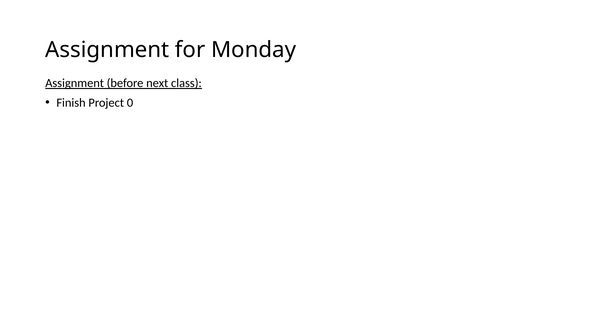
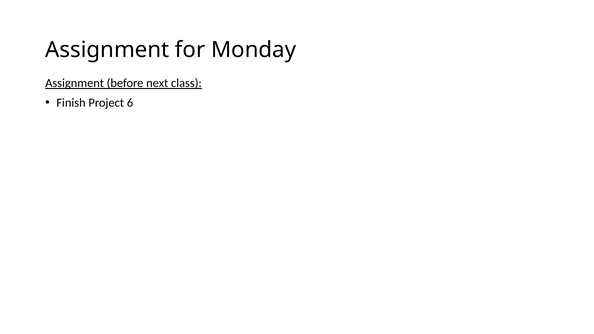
0: 0 -> 6 (130, 103)
